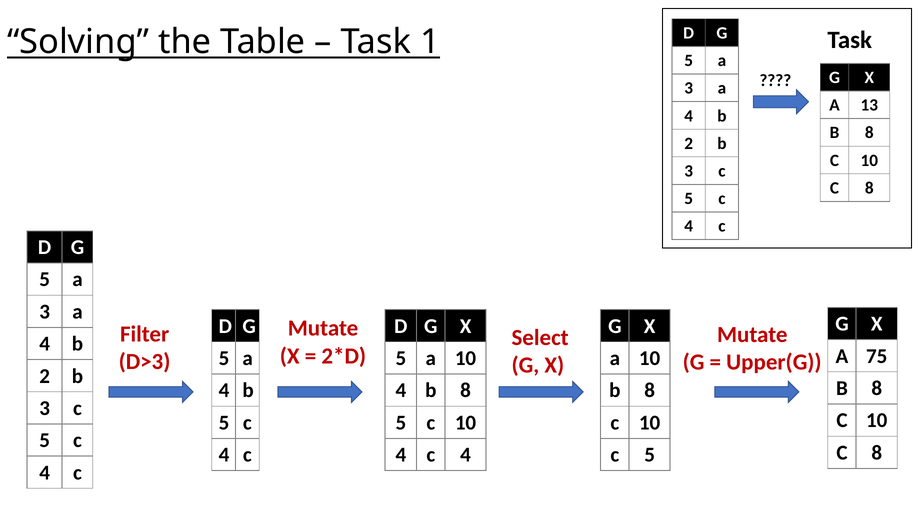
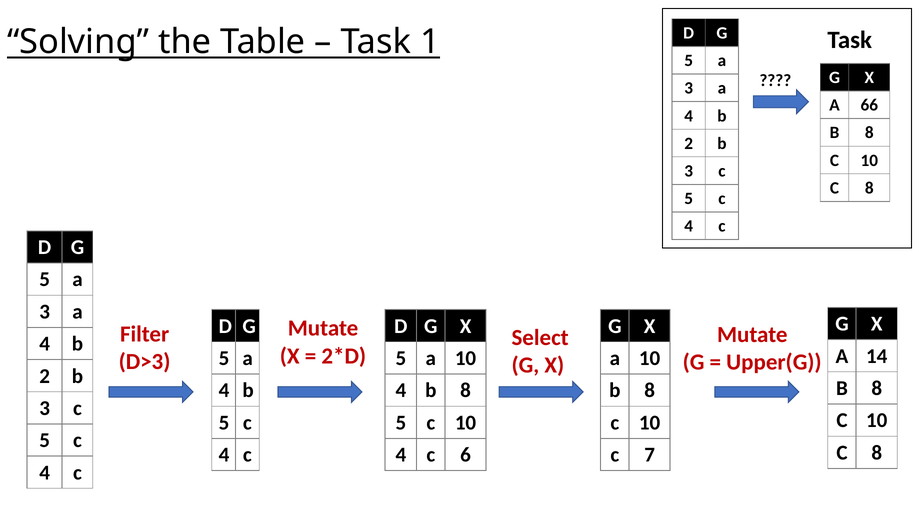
13: 13 -> 66 (869, 105)
75: 75 -> 14 (877, 356)
4 c 4: 4 -> 6 (466, 455)
5: 5 -> 7 (650, 455)
